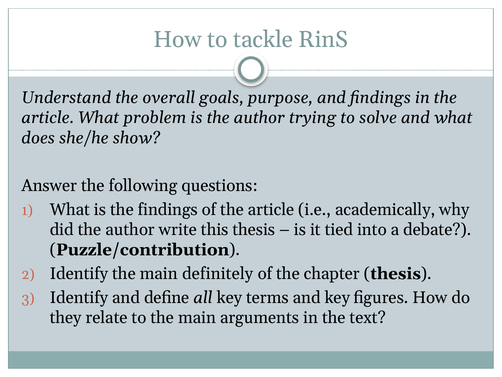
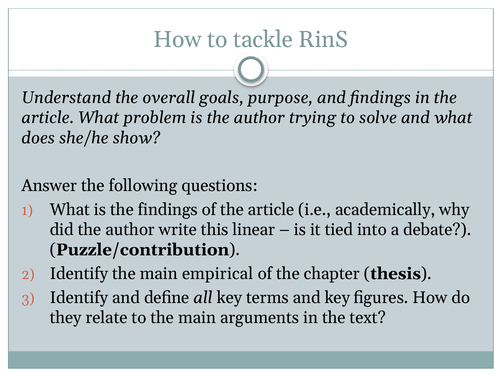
this thesis: thesis -> linear (254, 229)
definitely: definitely -> empirical (218, 273)
